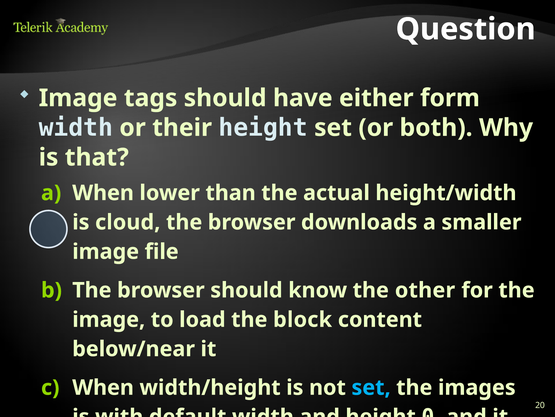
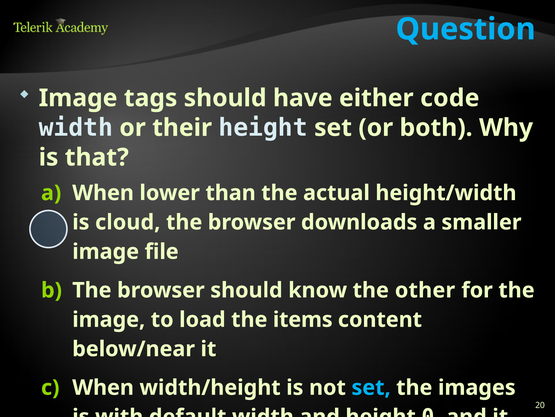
Question colour: white -> light blue (466, 29)
form: form -> code (450, 98)
block: block -> items (303, 319)
